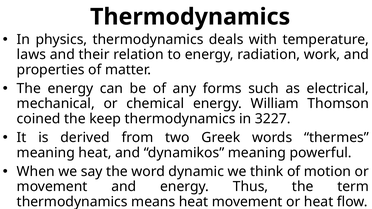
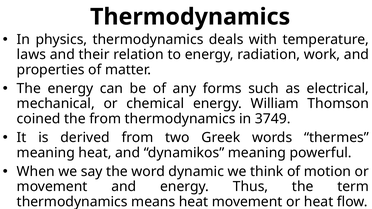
the keep: keep -> from (105, 119)
3227: 3227 -> 3749 (273, 119)
